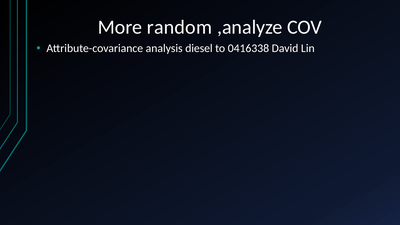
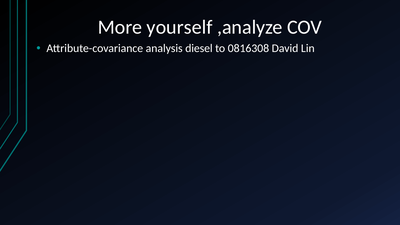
random: random -> yourself (180, 27)
0416338: 0416338 -> 0816308 (248, 48)
